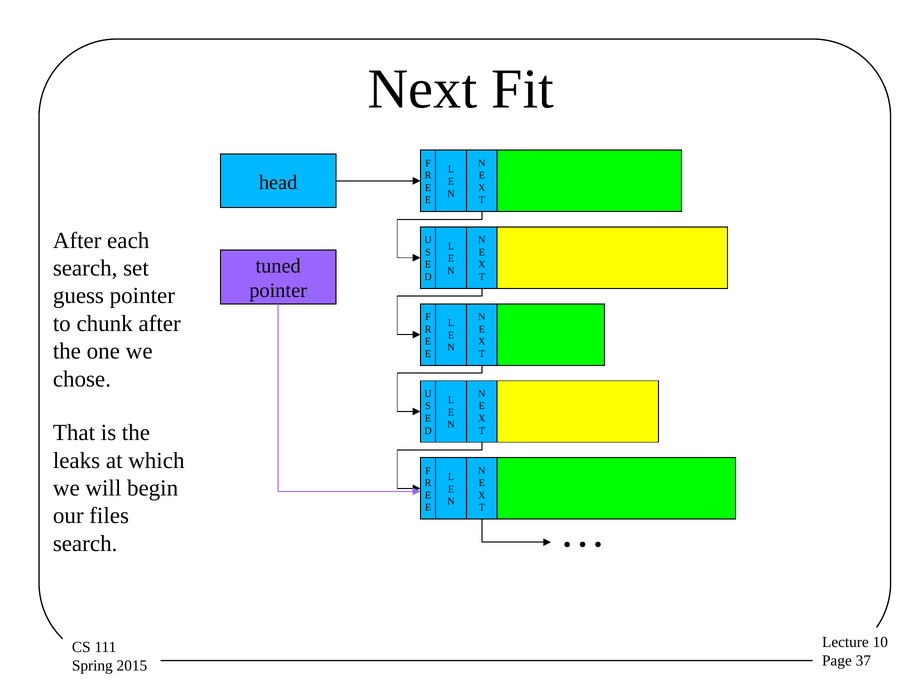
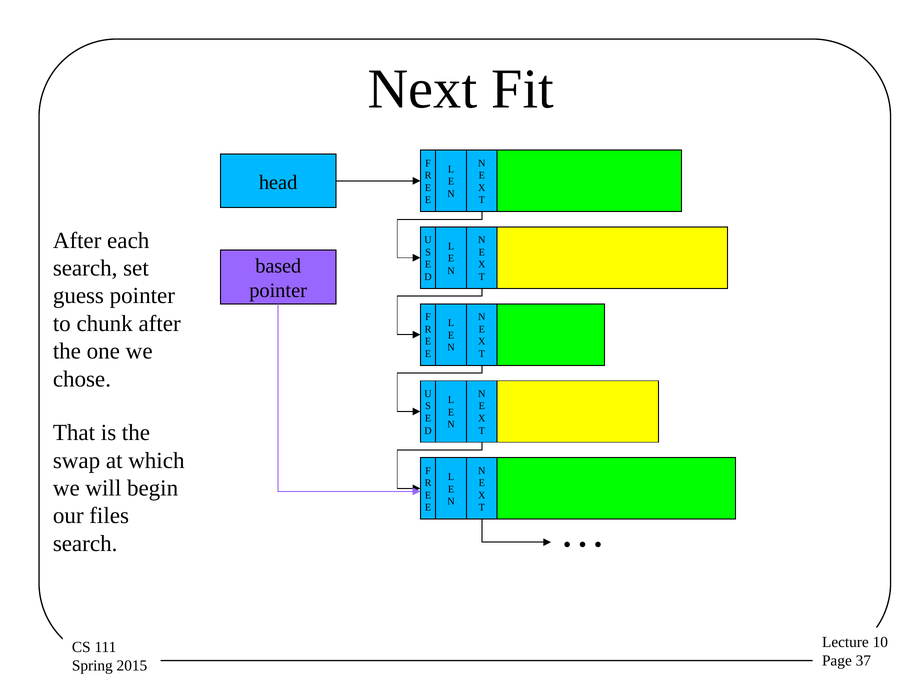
tuned: tuned -> based (278, 266)
leaks: leaks -> swap (77, 460)
